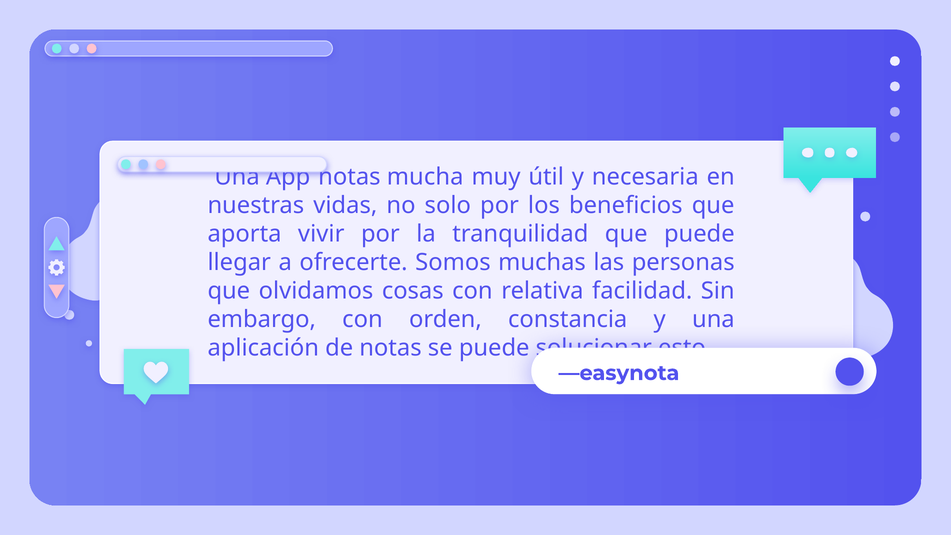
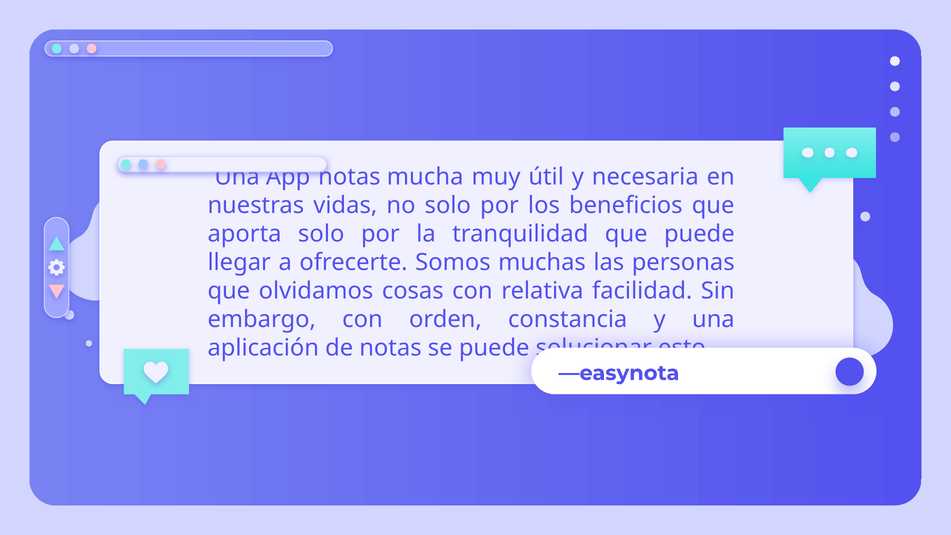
aporta vivir: vivir -> solo (321, 234)
